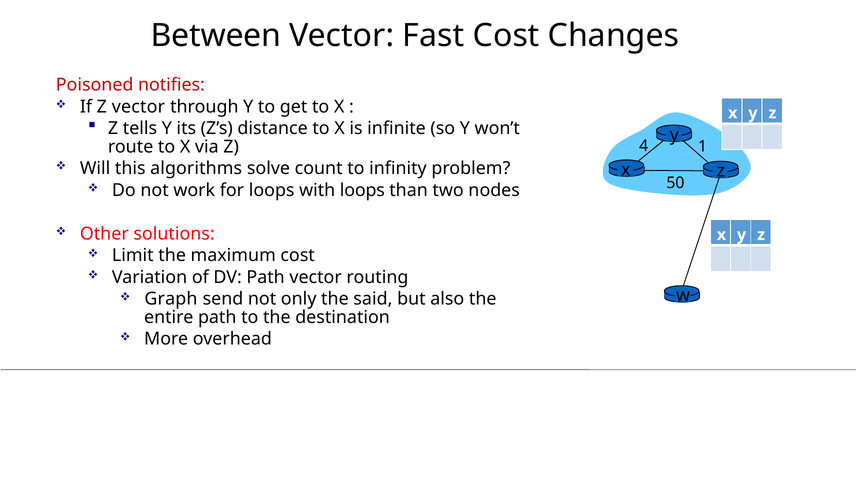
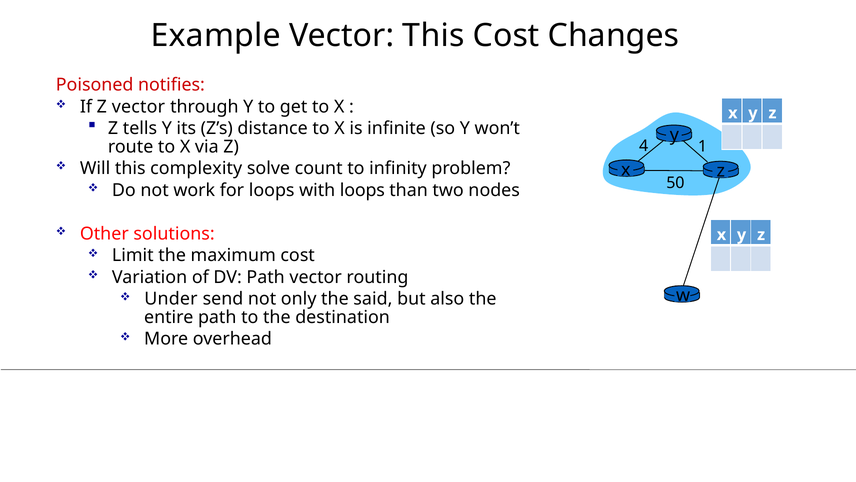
Between: Between -> Example (216, 36)
Vector Fast: Fast -> This (433, 36)
algorithms: algorithms -> complexity (196, 168)
Graph: Graph -> Under (171, 299)
